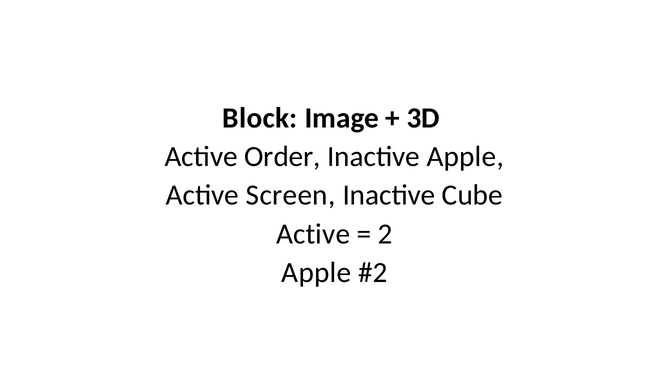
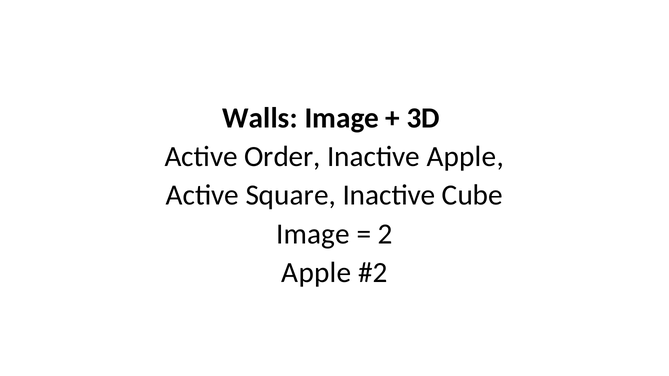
Block: Block -> Walls (260, 118)
Screen: Screen -> Square (291, 195)
Active: Active -> Image (313, 234)
